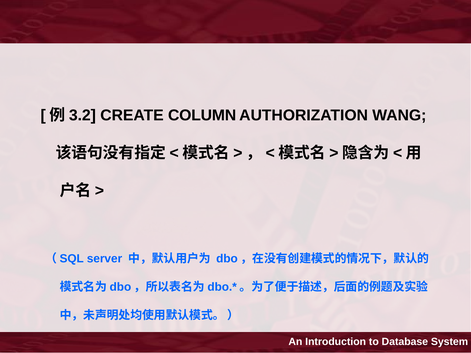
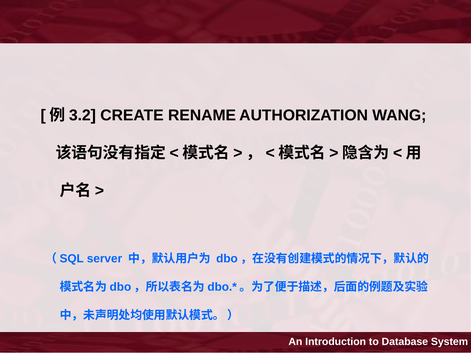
COLUMN: COLUMN -> RENAME (202, 116)
